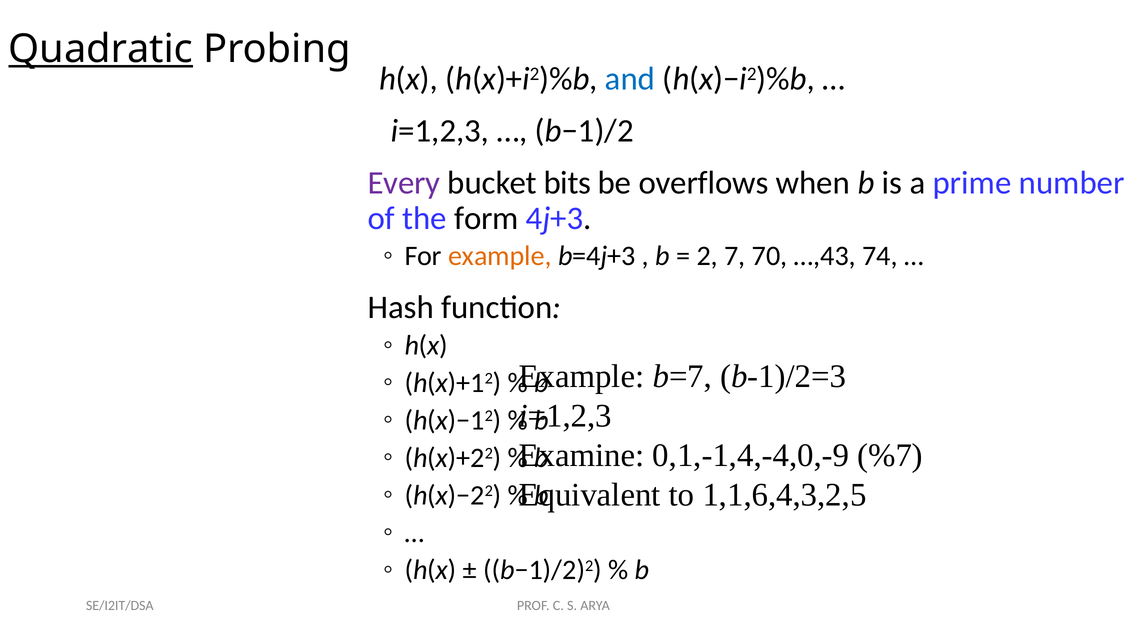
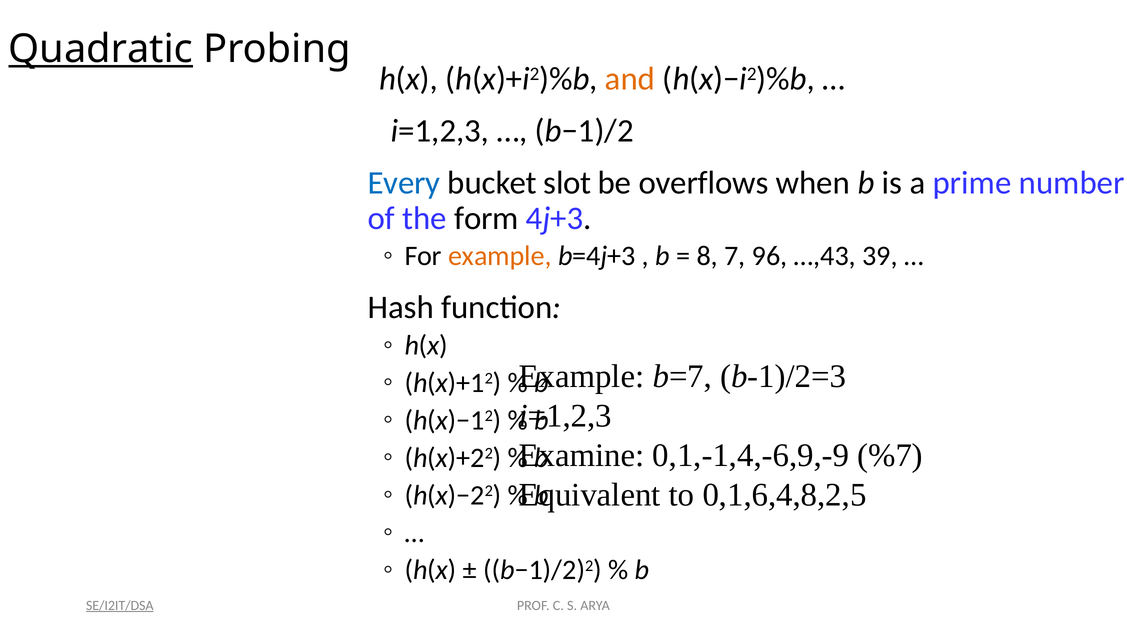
and colour: blue -> orange (630, 79)
Every colour: purple -> blue (404, 183)
bits: bits -> slot (567, 183)
2: 2 -> 8 (707, 256)
70: 70 -> 96 (770, 256)
74: 74 -> 39 (880, 256)
0,1,-1,4,-4,0,-9: 0,1,-1,4,-4,0,-9 -> 0,1,-1,4,-6,9,-9 (751, 455)
1,1,6,4,3,2,5: 1,1,6,4,3,2,5 -> 0,1,6,4,8,2,5 (785, 495)
SE/I2IT/DSA underline: none -> present (120, 605)
